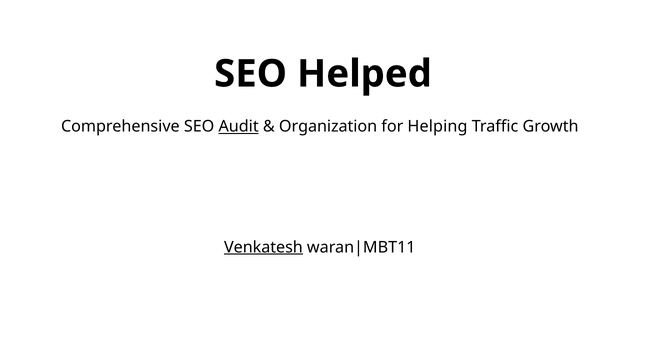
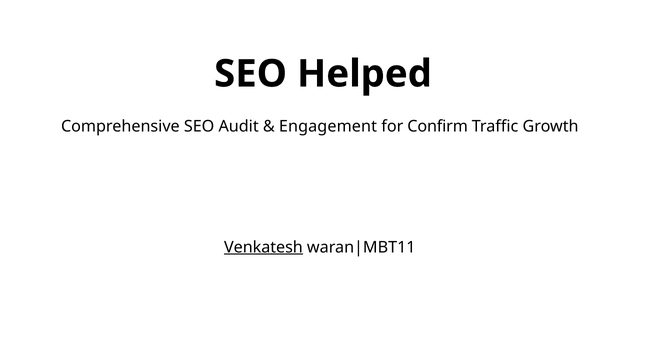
Audit underline: present -> none (239, 127)
Organization: Organization -> Engagement (328, 127)
Helping: Helping -> Confirm (438, 127)
